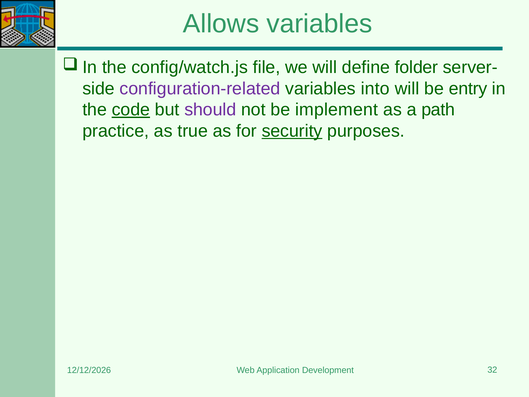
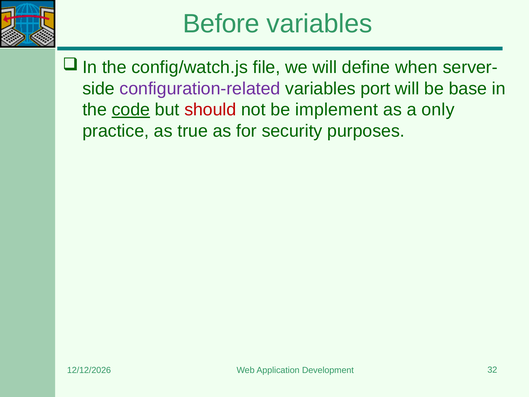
Allows: Allows -> Before (221, 24)
folder: folder -> when (416, 67)
into: into -> port (375, 89)
entry: entry -> base (468, 89)
should colour: purple -> red (210, 110)
path: path -> only (438, 110)
security underline: present -> none (292, 131)
